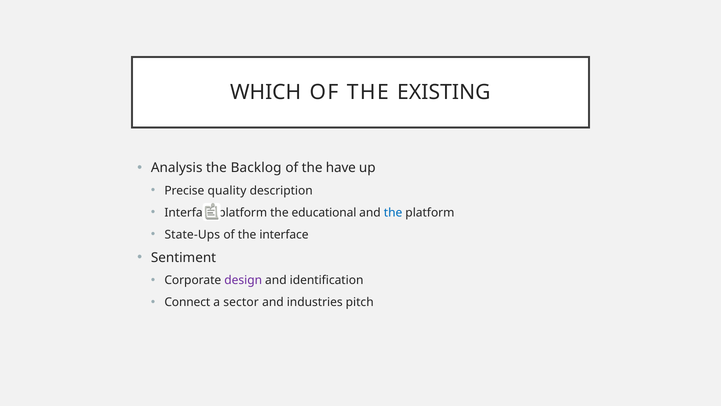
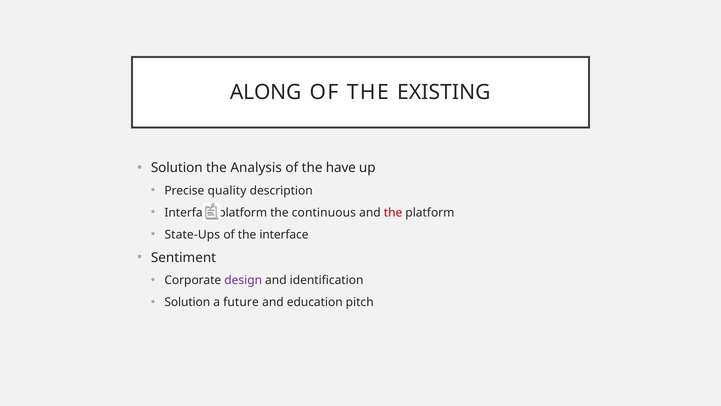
WHICH: WHICH -> ALONG (266, 92)
Analysis: Analysis -> Solution (177, 168)
Backlog: Backlog -> Analysis (256, 168)
educational: educational -> continuous (324, 212)
the colour: blue -> red (393, 212)
Connect: Connect -> Solution (187, 302)
sector: sector -> future (241, 302)
industries: industries -> education (315, 302)
